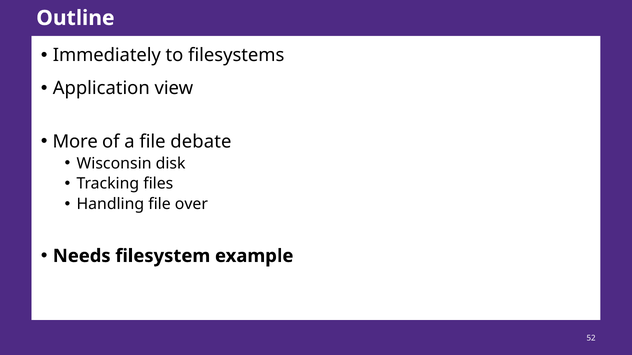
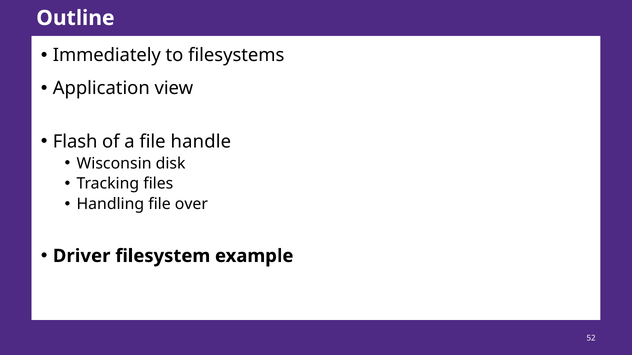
More: More -> Flash (75, 142)
debate: debate -> handle (201, 142)
Needs: Needs -> Driver (82, 256)
